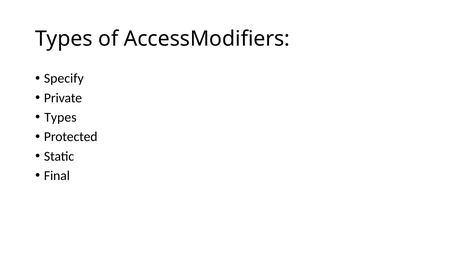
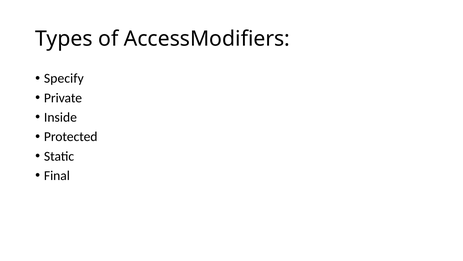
Types: Types -> Inside (60, 117)
